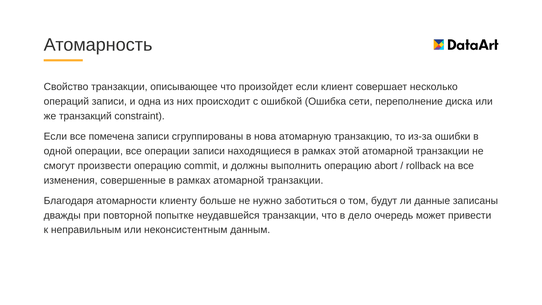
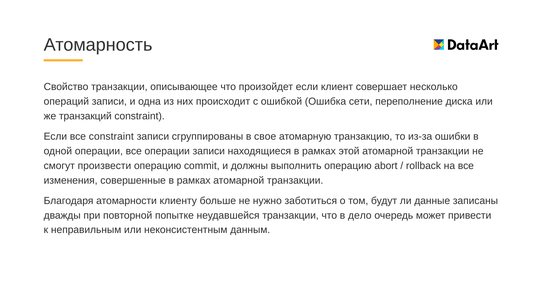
все помечена: помечена -> constraint (111, 136)
нова: нова -> свое (265, 136)
